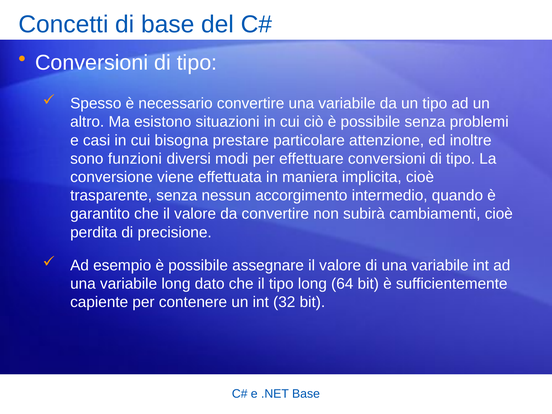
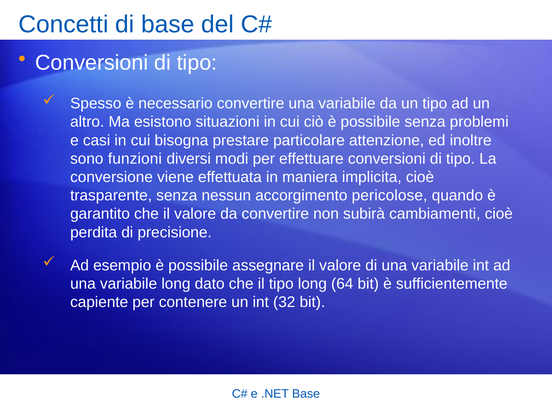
intermedio: intermedio -> pericolose (390, 196)
